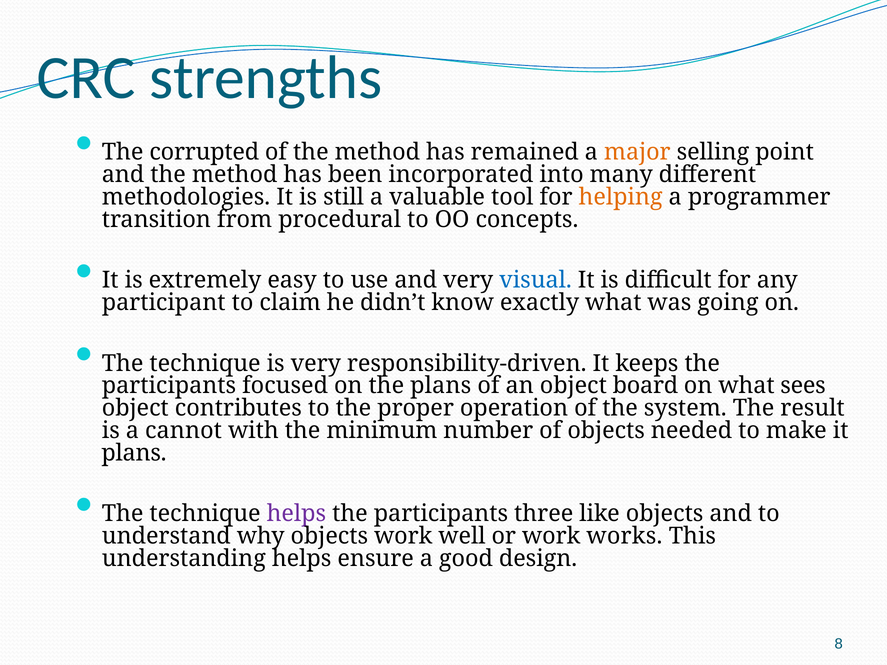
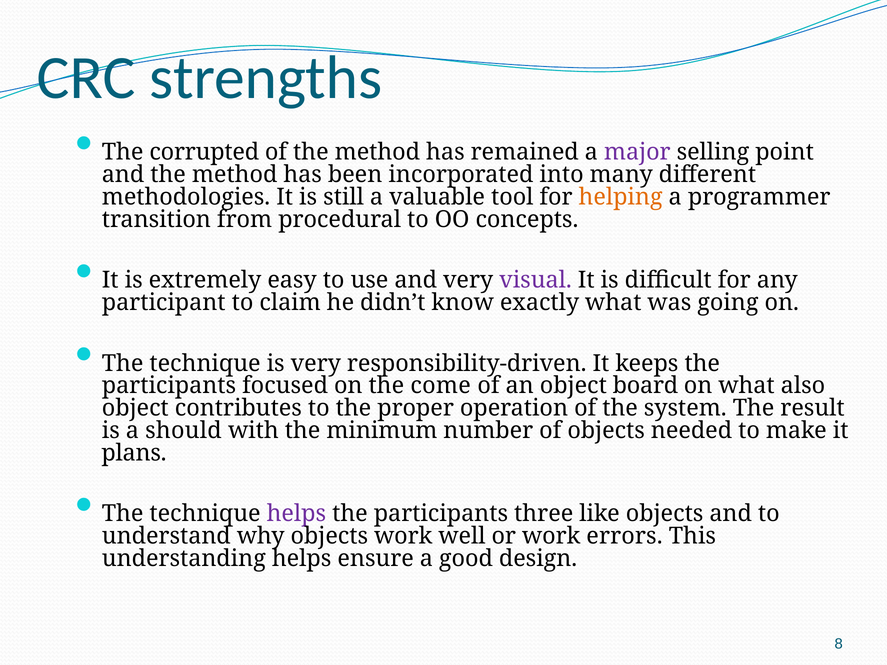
major colour: orange -> purple (637, 152)
visual colour: blue -> purple (536, 280)
the plans: plans -> come (441, 386)
sees: sees -> also (803, 386)
cannot: cannot -> should (183, 431)
works: works -> errors (624, 536)
